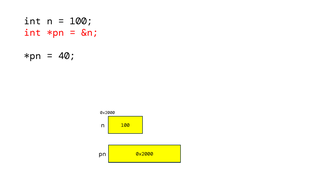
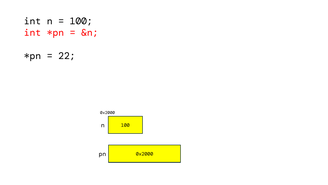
40: 40 -> 22 (67, 56)
